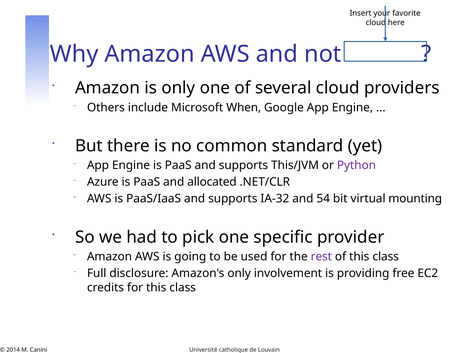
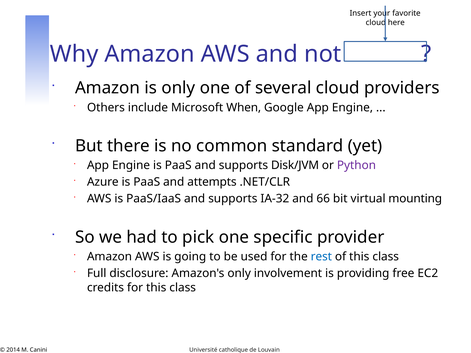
This/JVM: This/JVM -> Disk/JVM (295, 165)
allocated: allocated -> attempts (212, 182)
54: 54 -> 66 (323, 199)
rest colour: purple -> blue (321, 257)
